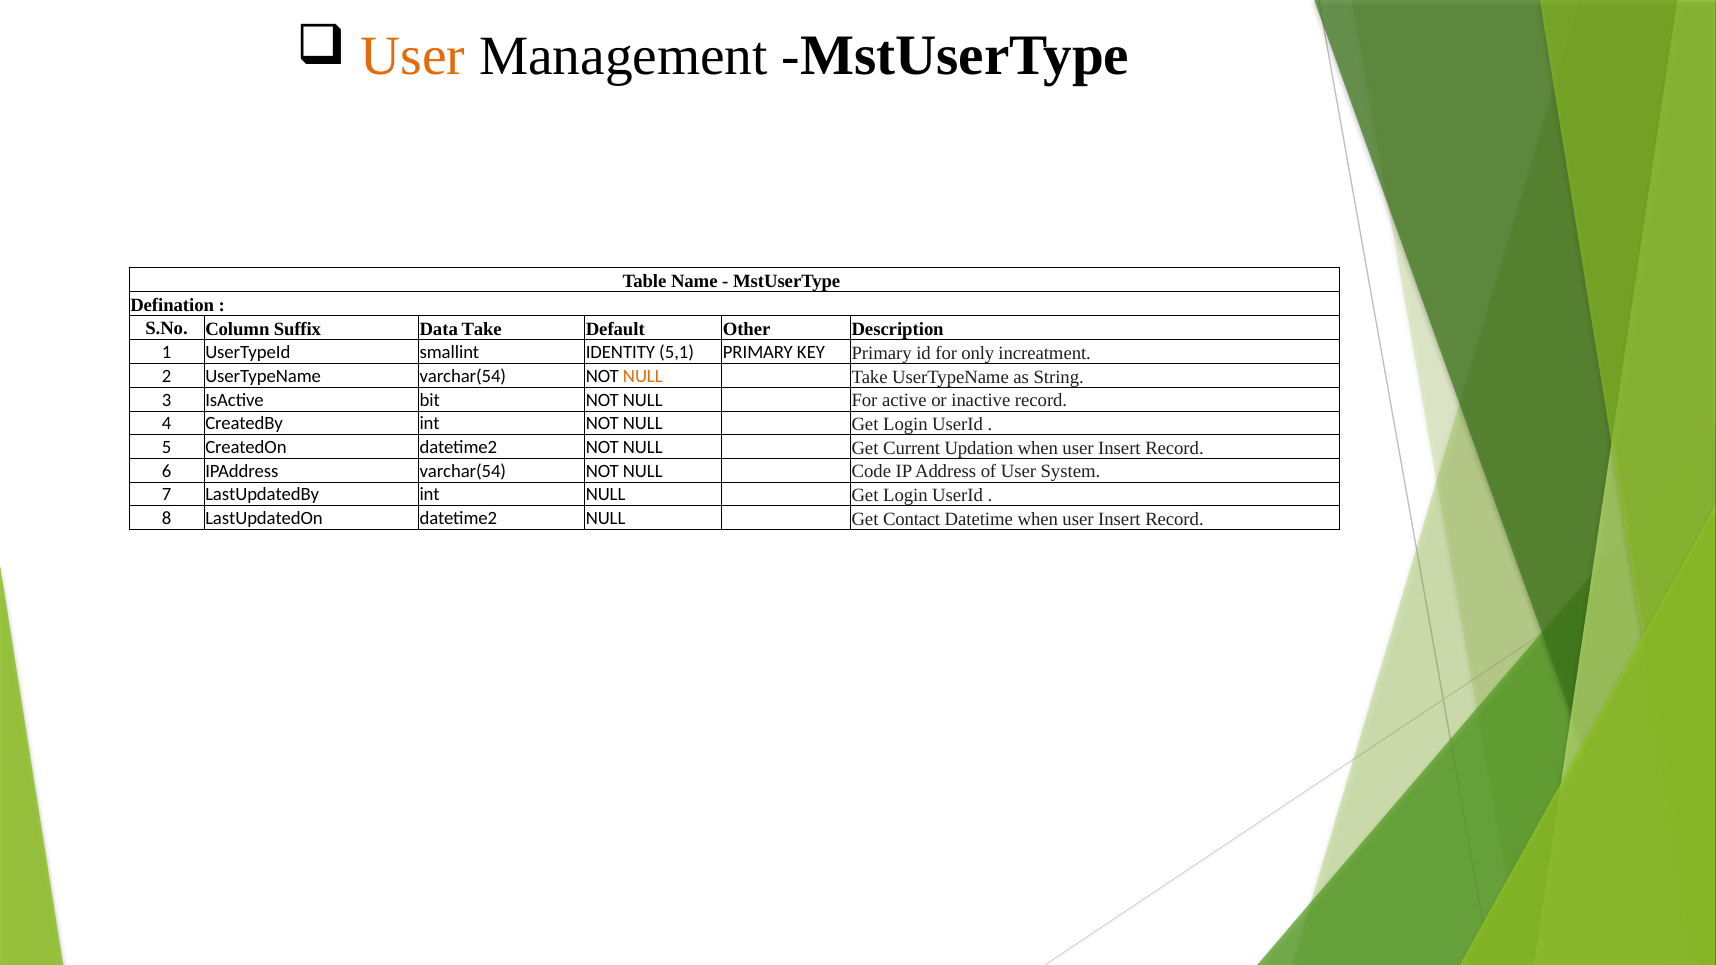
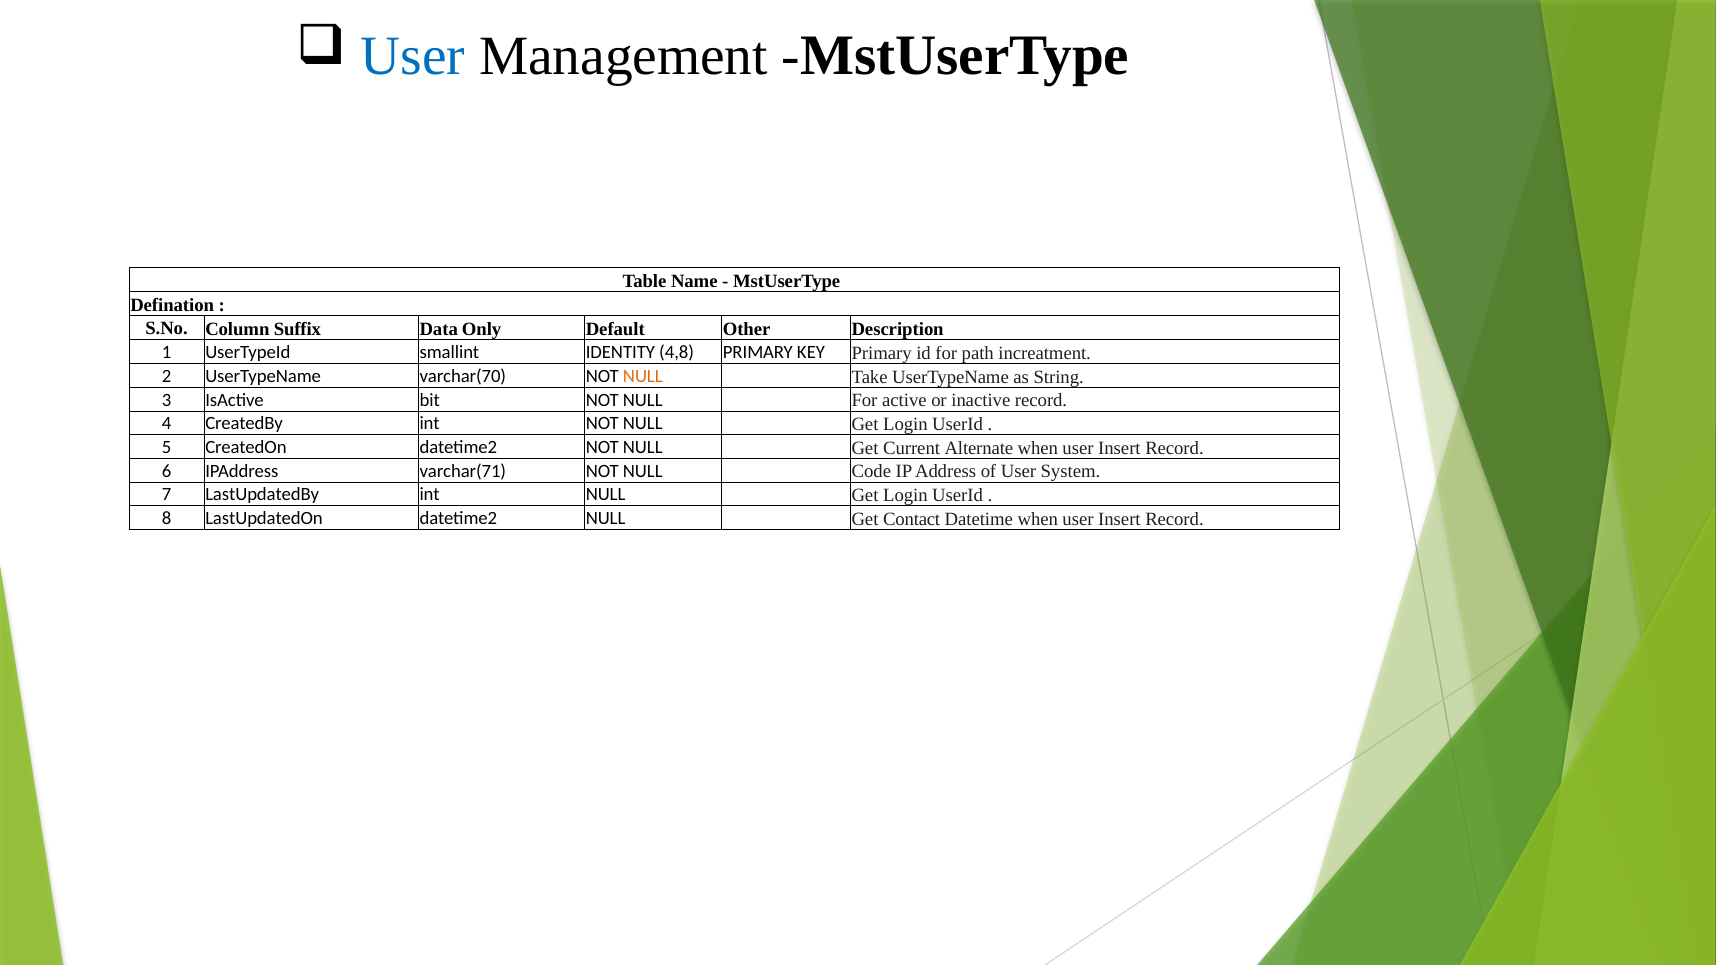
User colour: orange -> blue (413, 56)
Data Take: Take -> Only (482, 330)
5,1: 5,1 -> 4,8 (677, 353)
only: only -> path (978, 353)
UserTypeName varchar(54: varchar(54 -> varchar(70 (463, 376)
Updation: Updation -> Alternate (979, 448)
IPAddress varchar(54: varchar(54 -> varchar(71 (463, 471)
